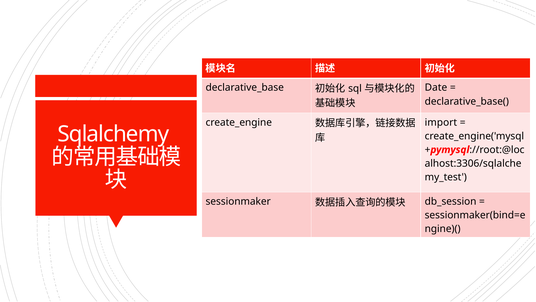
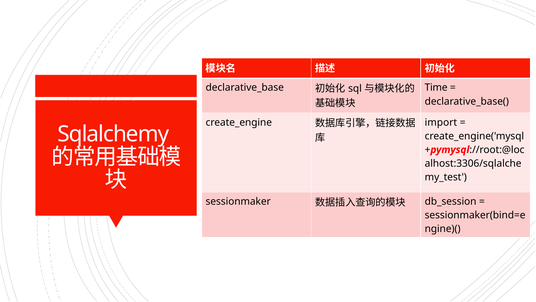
Date: Date -> Time (436, 88)
